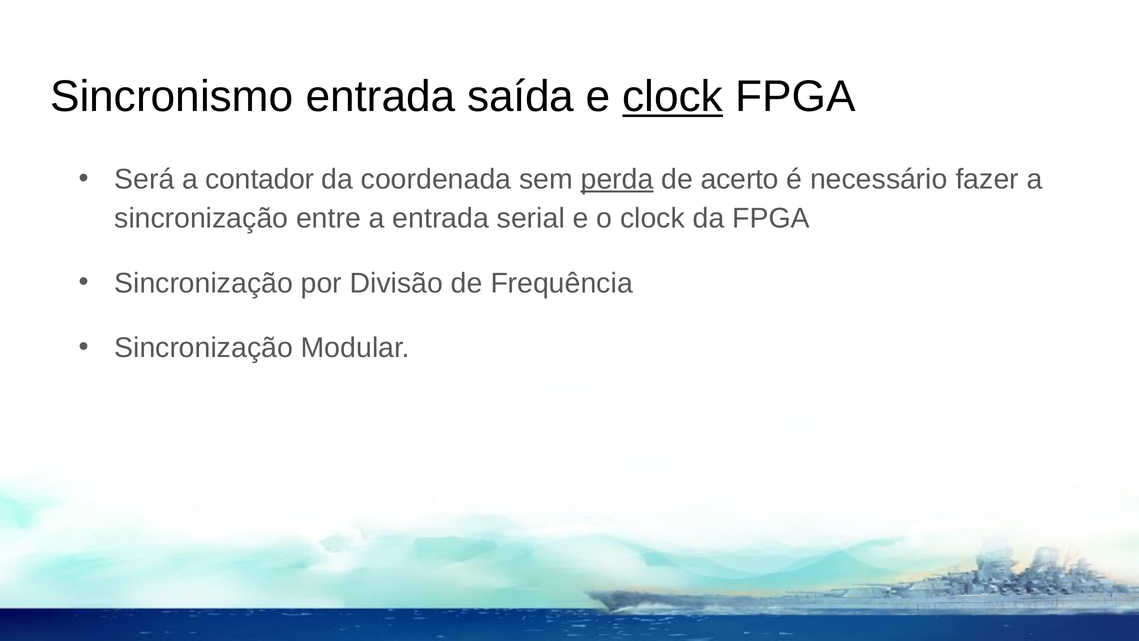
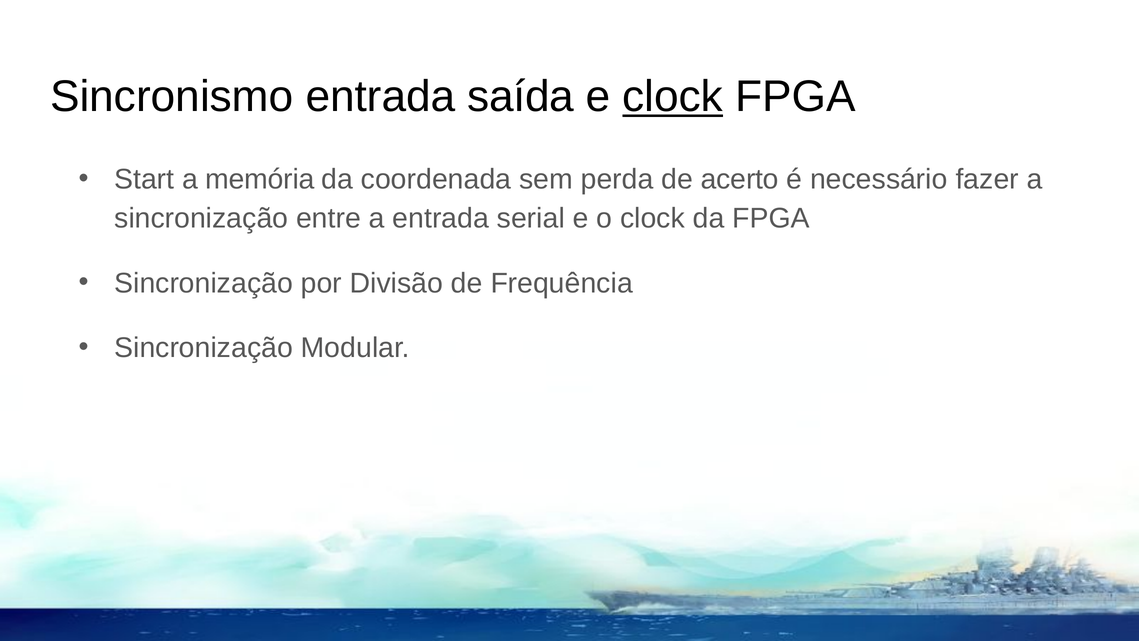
Será: Será -> Start (144, 179)
contador: contador -> memória (260, 179)
perda underline: present -> none (617, 179)
